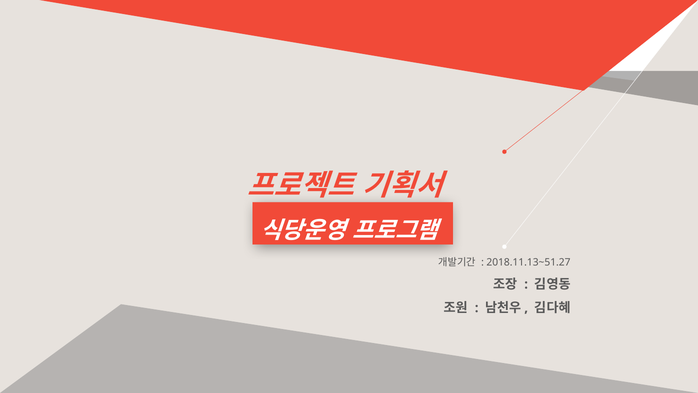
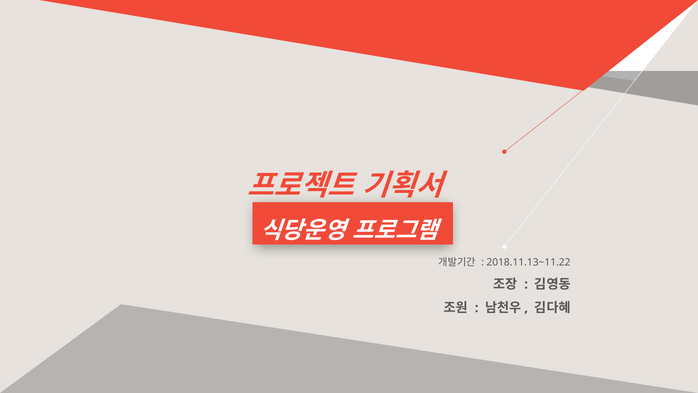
2018.11.13~51.27: 2018.11.13~51.27 -> 2018.11.13~11.22 (528, 262)
